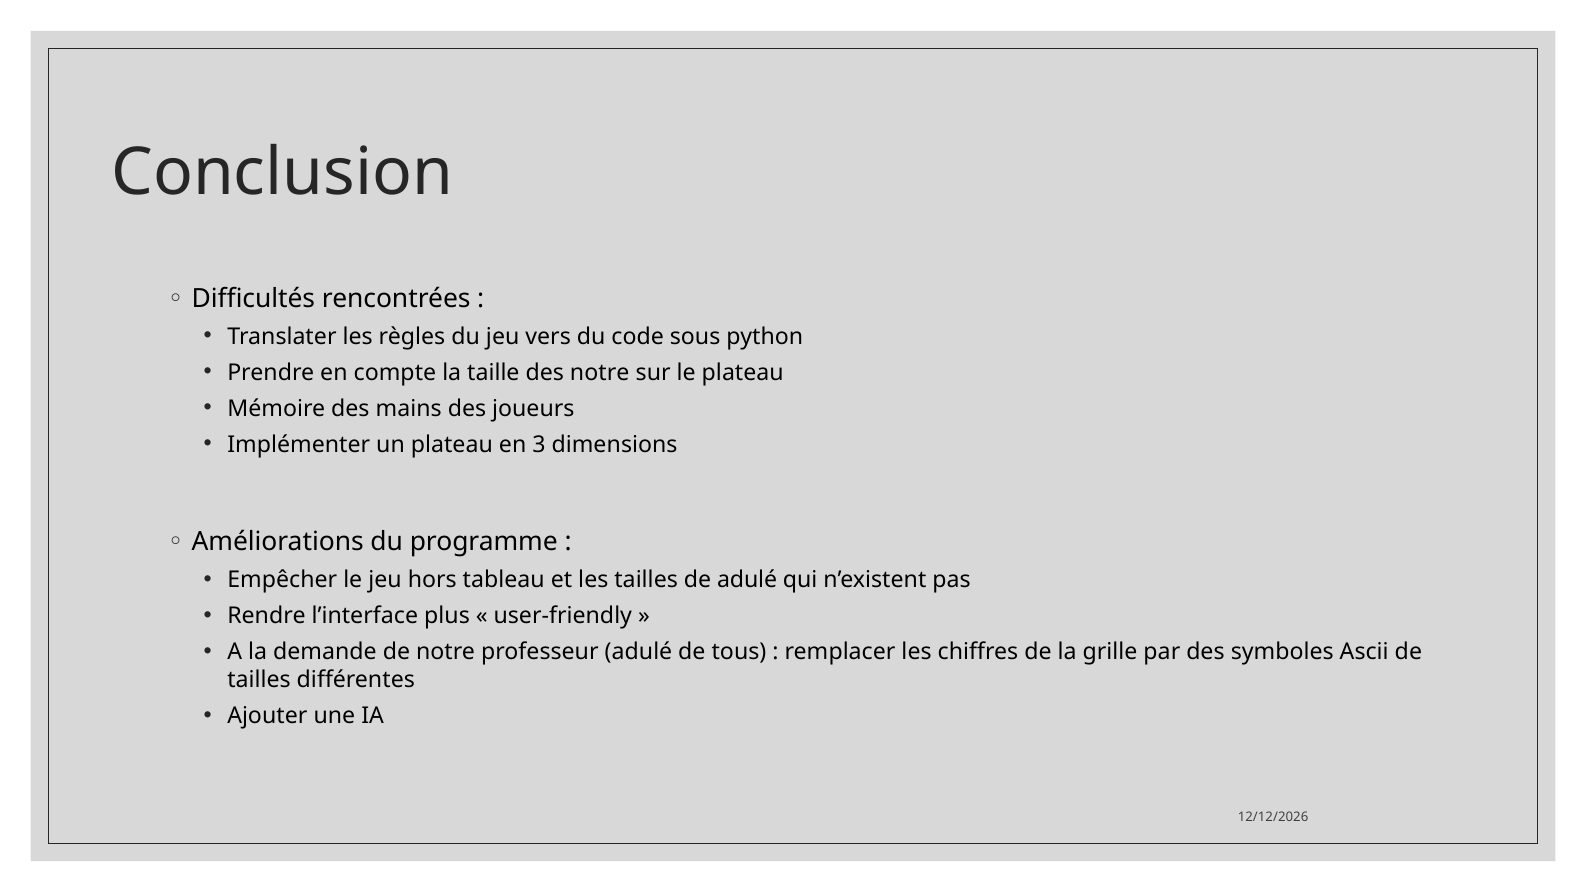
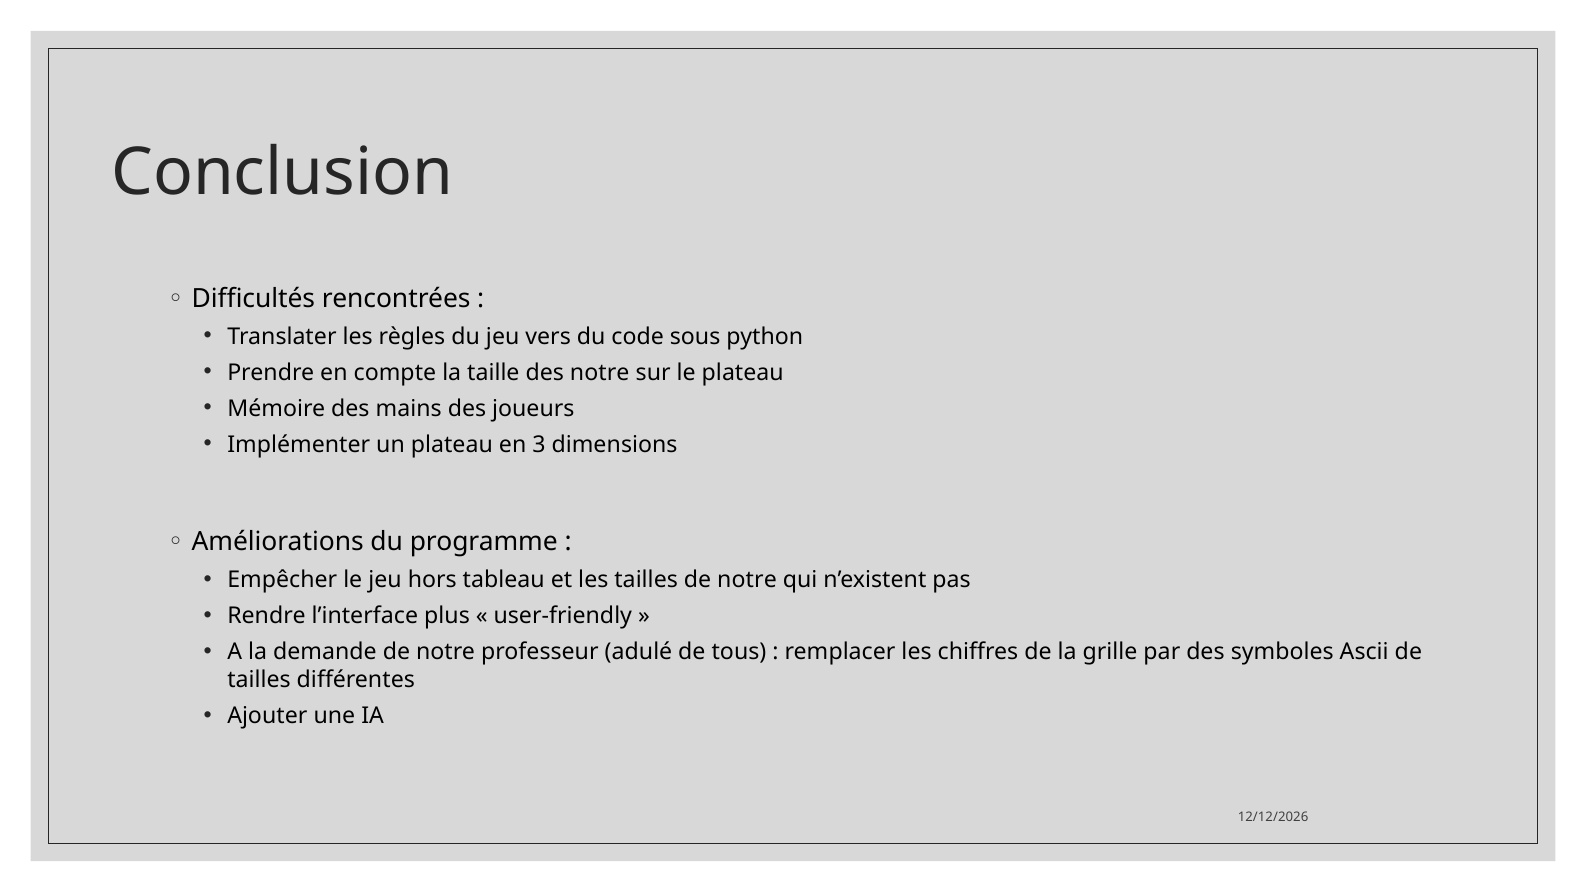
tailles de adulé: adulé -> notre (747, 580)
